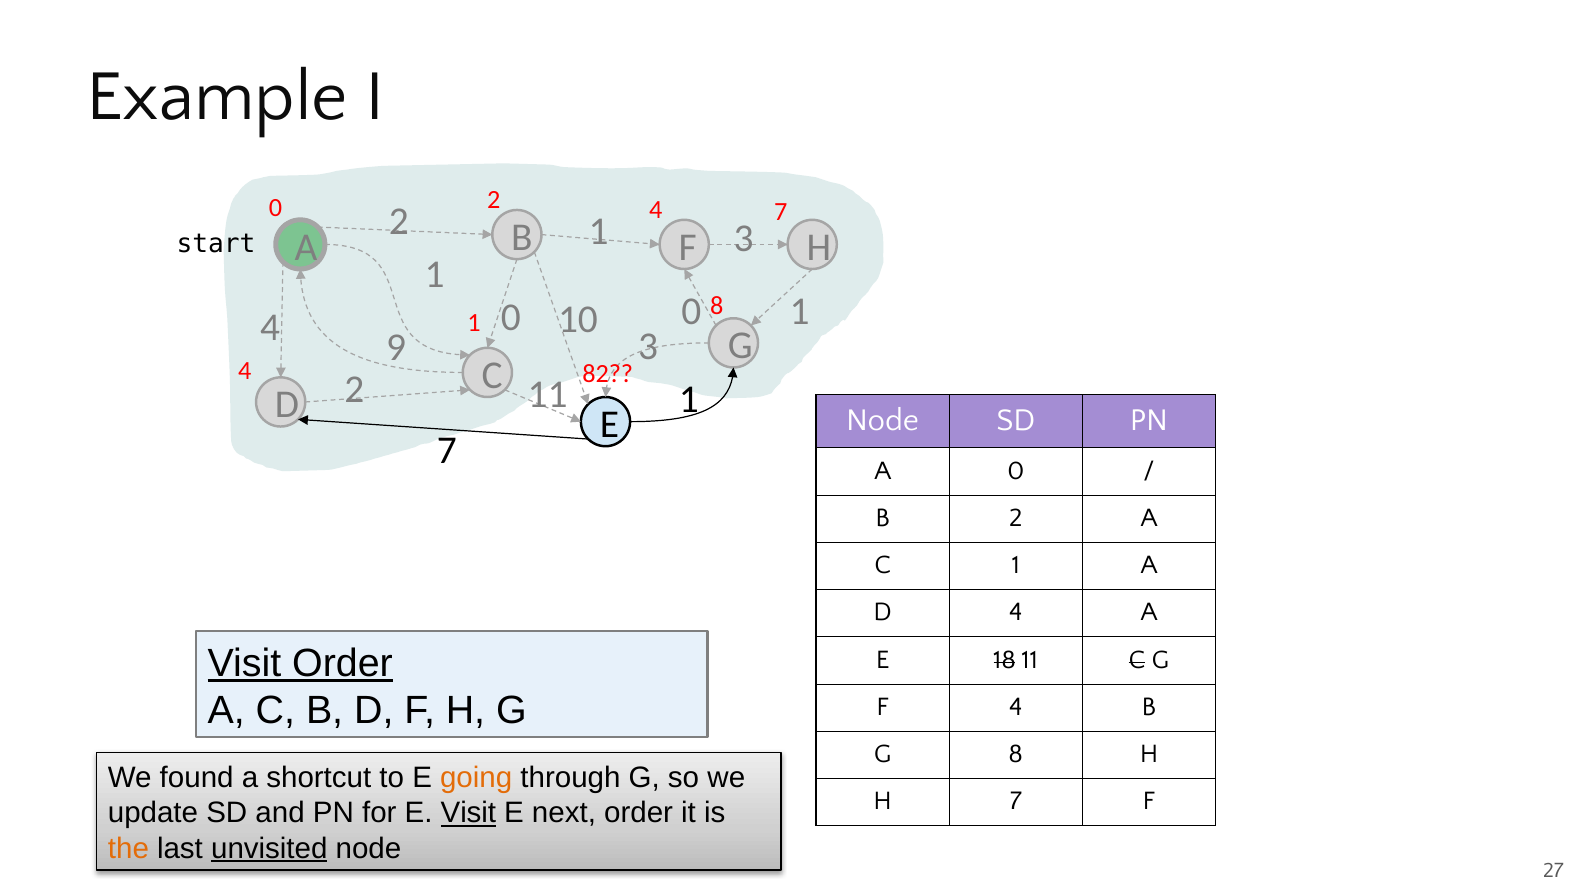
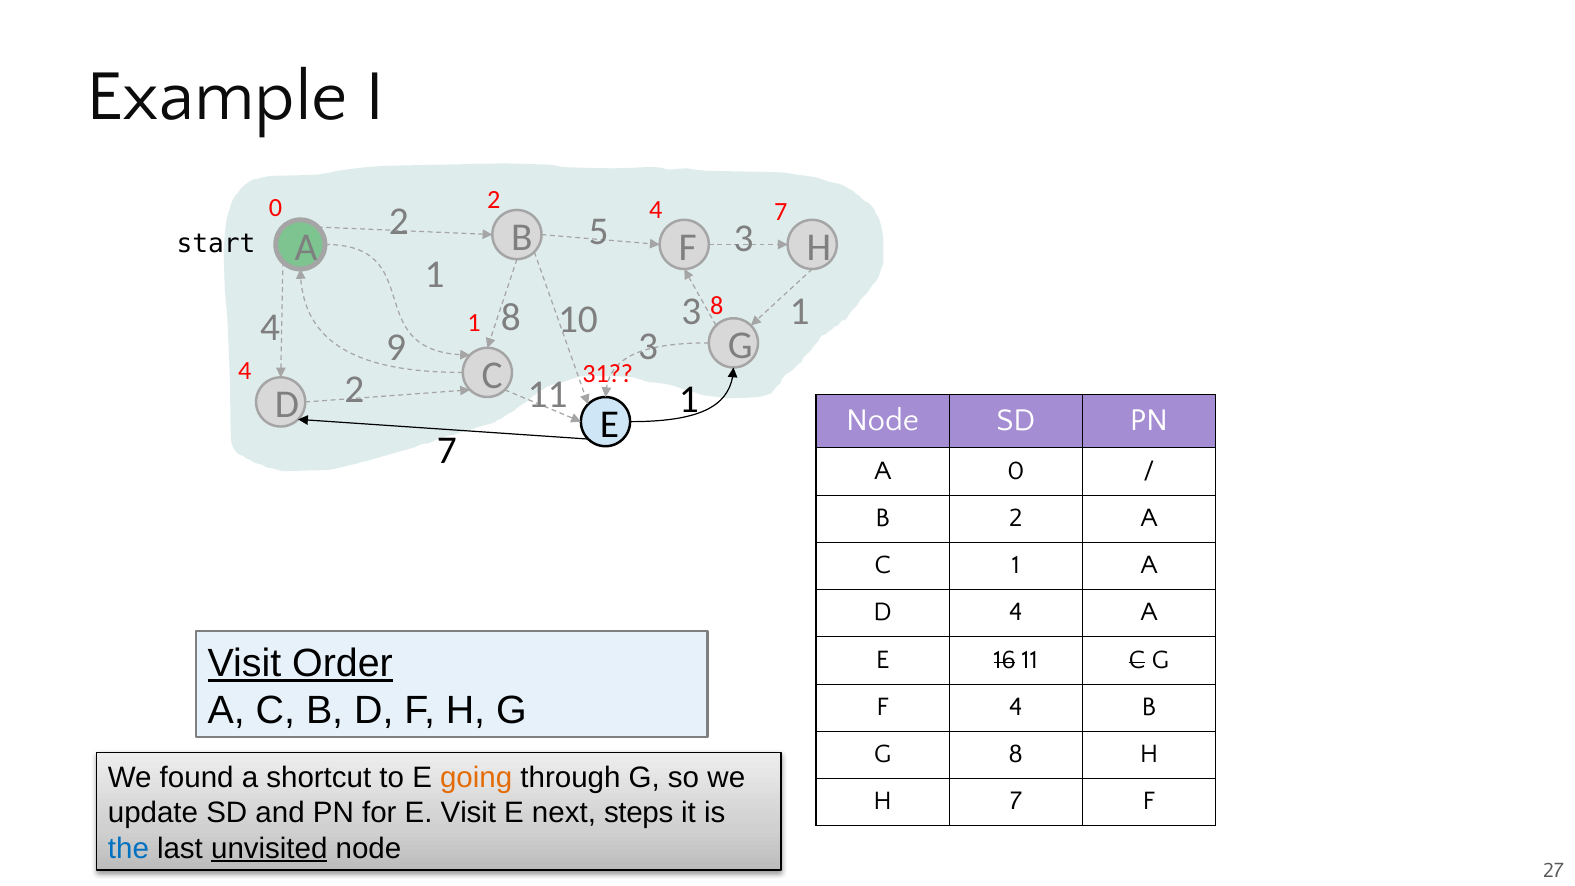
2 1: 1 -> 5 (599, 231)
10 0: 0 -> 3 (691, 311)
0: 0 -> 8 (511, 317)
82: 82 -> 31 (608, 373)
18: 18 -> 16 (1005, 659)
Visit underline: present -> none (468, 813)
next order: order -> steps (639, 813)
the colour: orange -> blue (128, 849)
